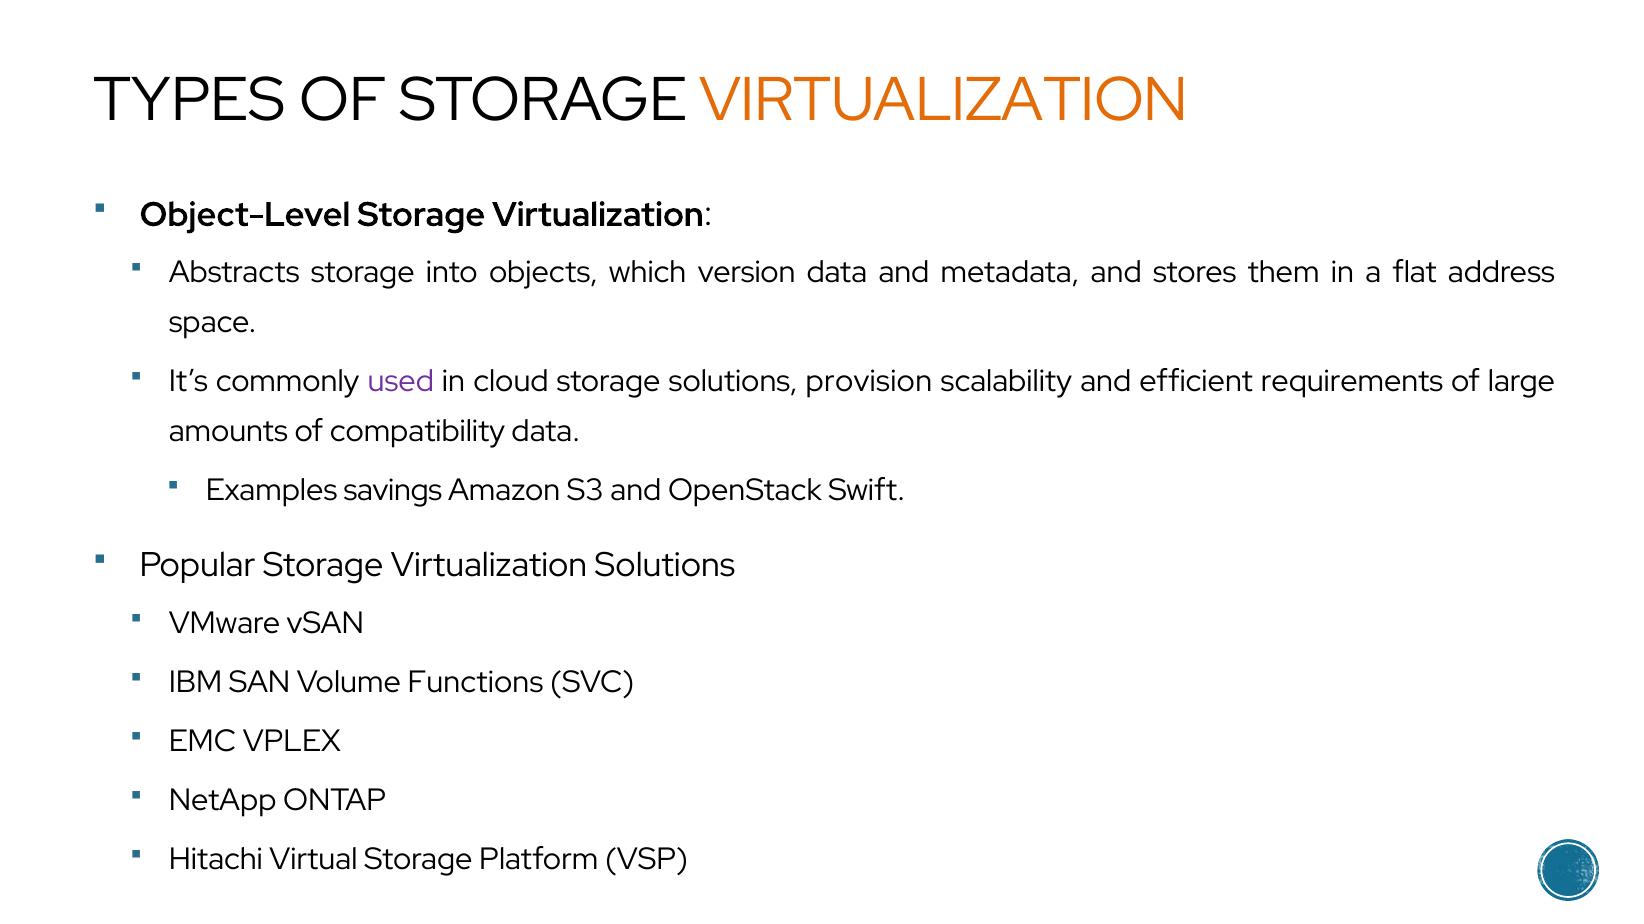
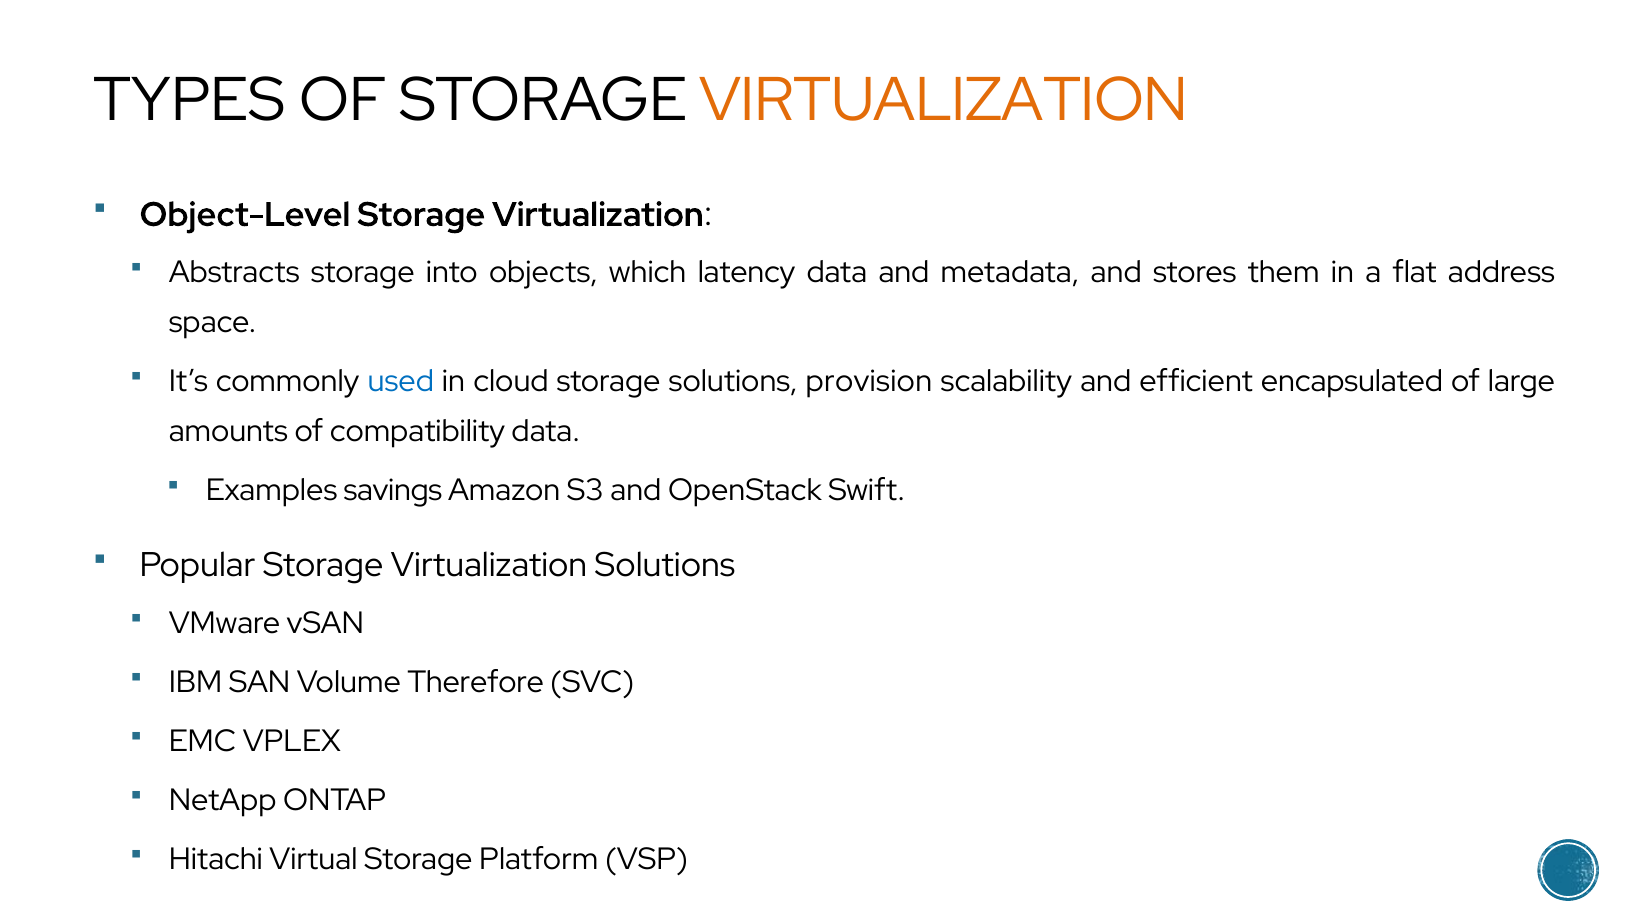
version: version -> latency (747, 273)
used colour: purple -> blue (401, 382)
requirements: requirements -> encapsulated (1352, 382)
Functions: Functions -> Therefore (476, 683)
